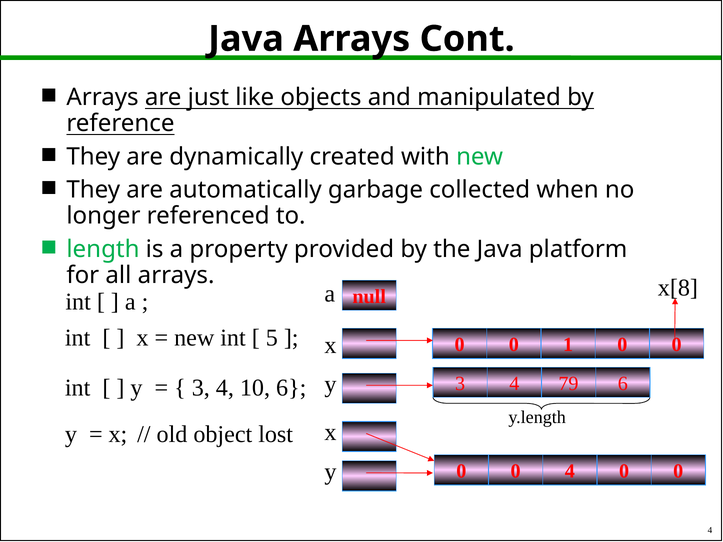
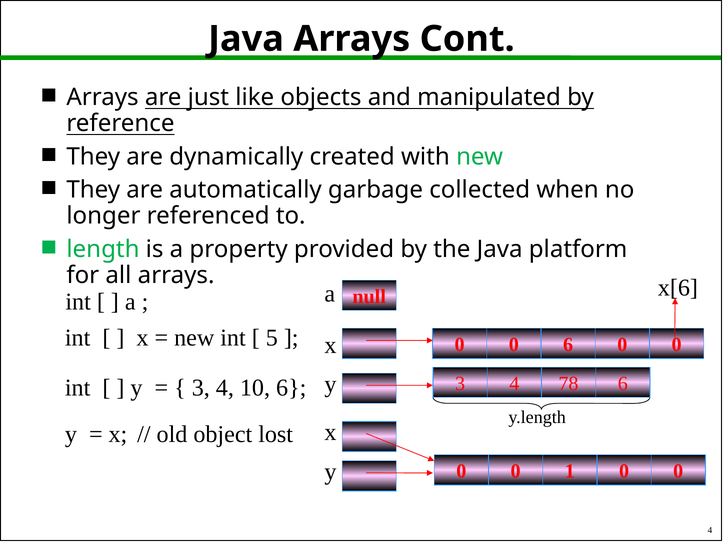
x[8: x[8 -> x[6 (678, 288)
0 1: 1 -> 6 (568, 345)
79: 79 -> 78 (569, 384)
0 4: 4 -> 1 (570, 471)
